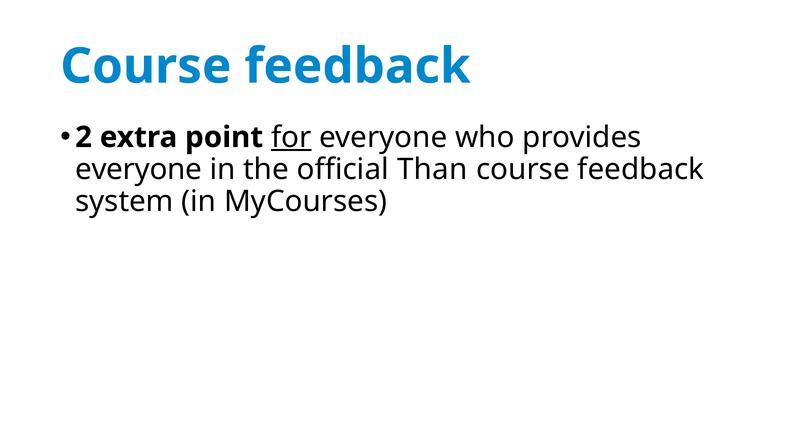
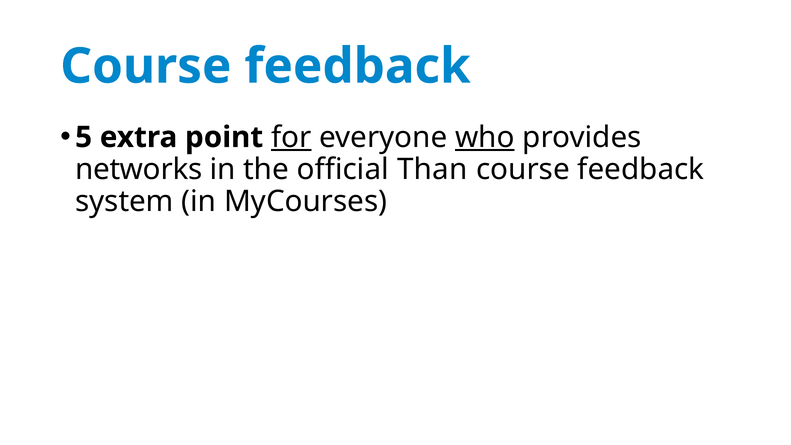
2: 2 -> 5 (84, 137)
who underline: none -> present (485, 137)
everyone: everyone -> networks (139, 169)
